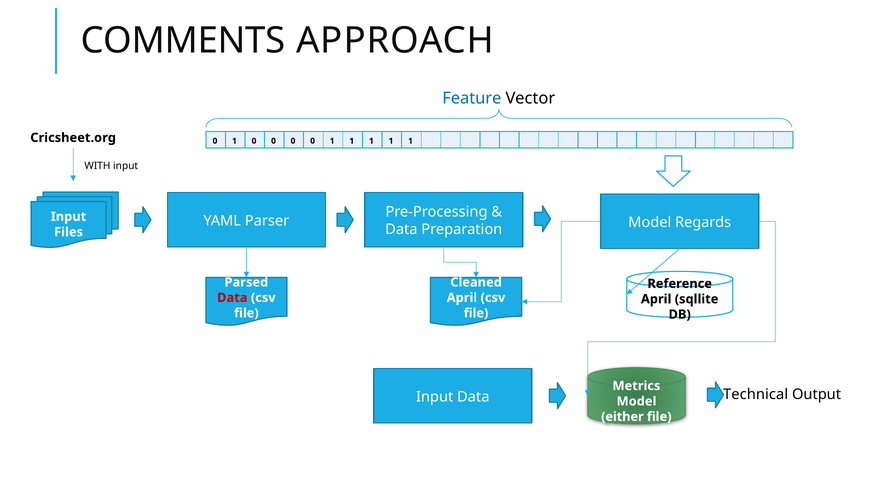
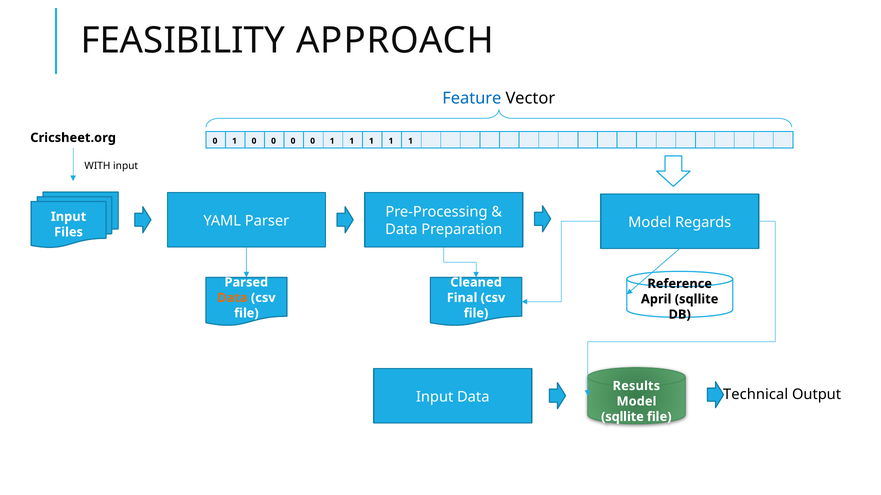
COMMENTS: COMMENTS -> FEASIBILITY (183, 41)
Data colour: red -> orange (232, 298)
April: April -> Final (462, 298)
Metrics: Metrics -> Results (636, 386)
either: either -> sqllite (622, 417)
